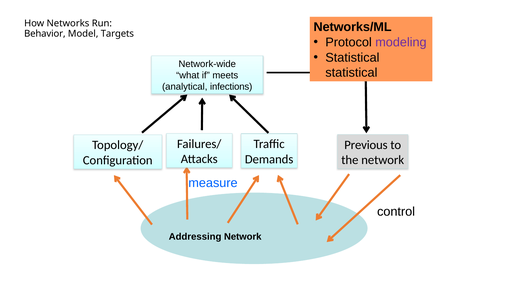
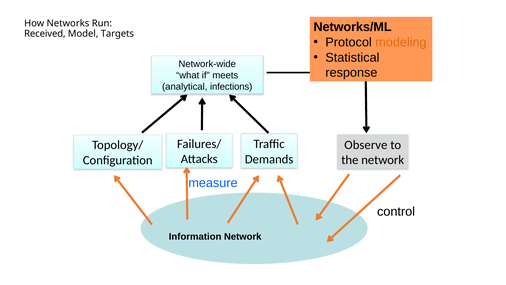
Behavior: Behavior -> Received (45, 34)
modeling colour: purple -> orange (401, 42)
statistical: statistical -> response (351, 73)
Previous: Previous -> Observe (366, 145)
Addressing: Addressing -> Information (195, 236)
